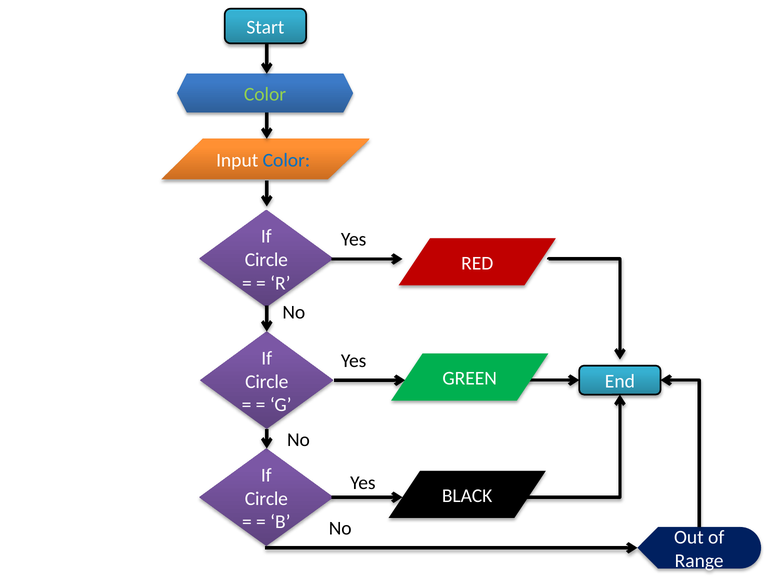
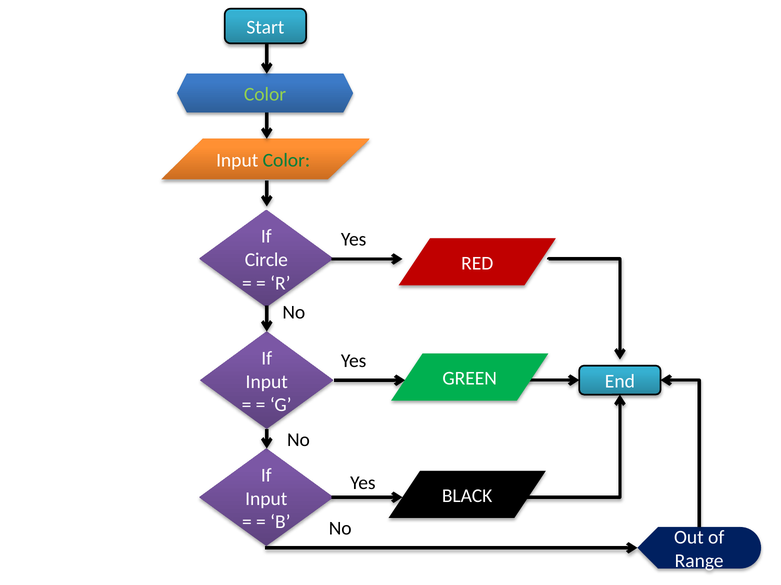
Color colour: blue -> green (286, 161)
Circle: Circle -> Input (267, 382)
Circle: Circle -> Input (266, 499)
